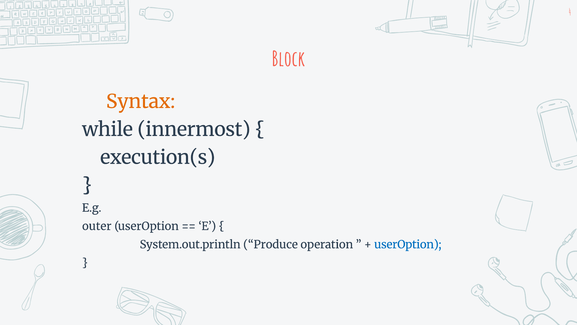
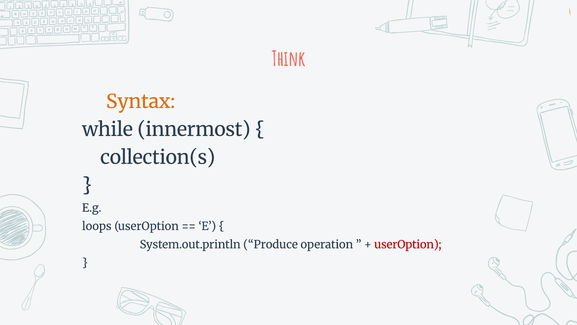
Block: Block -> Think (289, 59)
execution(s: execution(s -> collection(s (158, 157)
outer: outer -> loops (97, 226)
userOption colour: blue -> red (408, 244)
